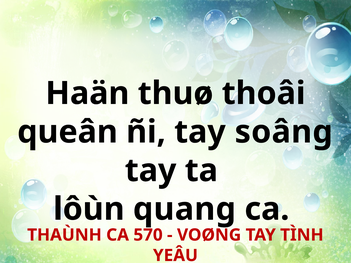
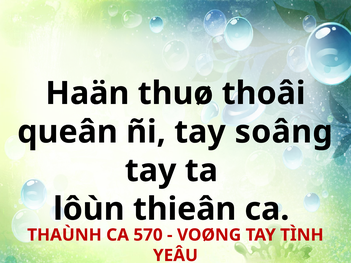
quang: quang -> thieân (185, 209)
